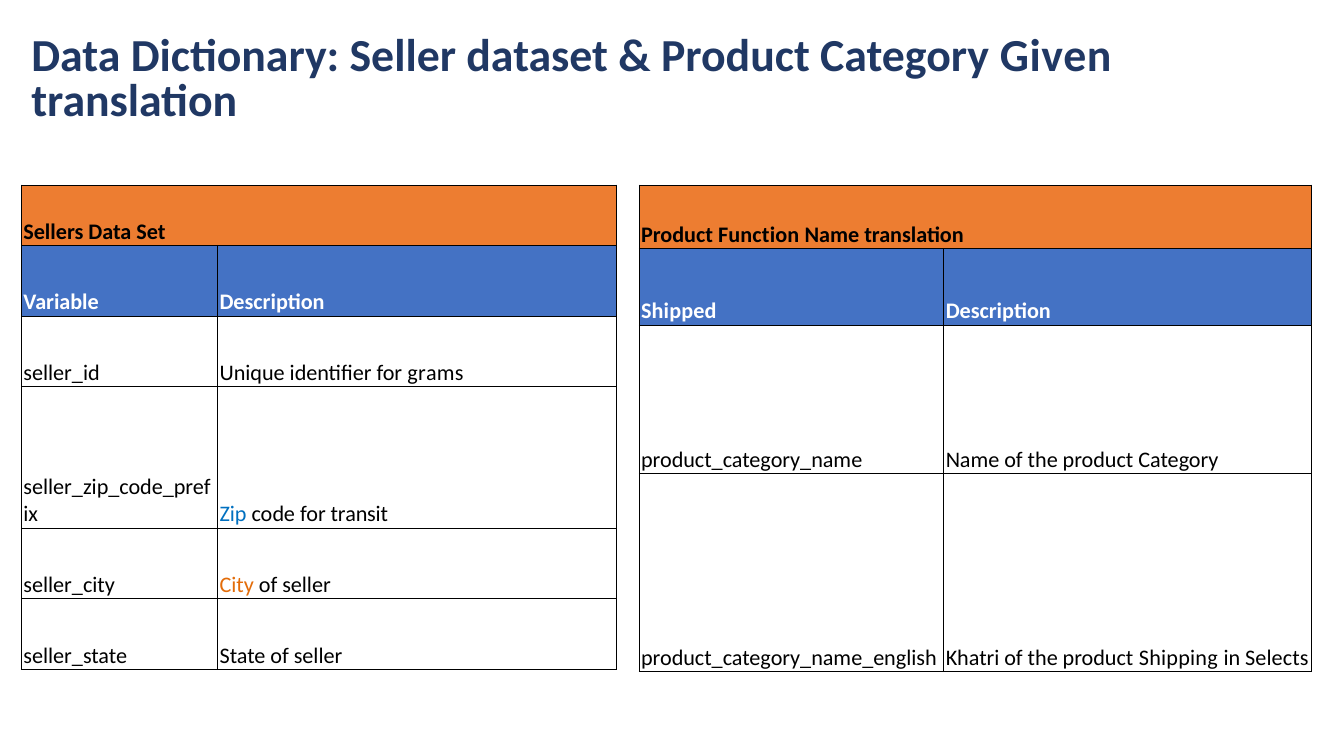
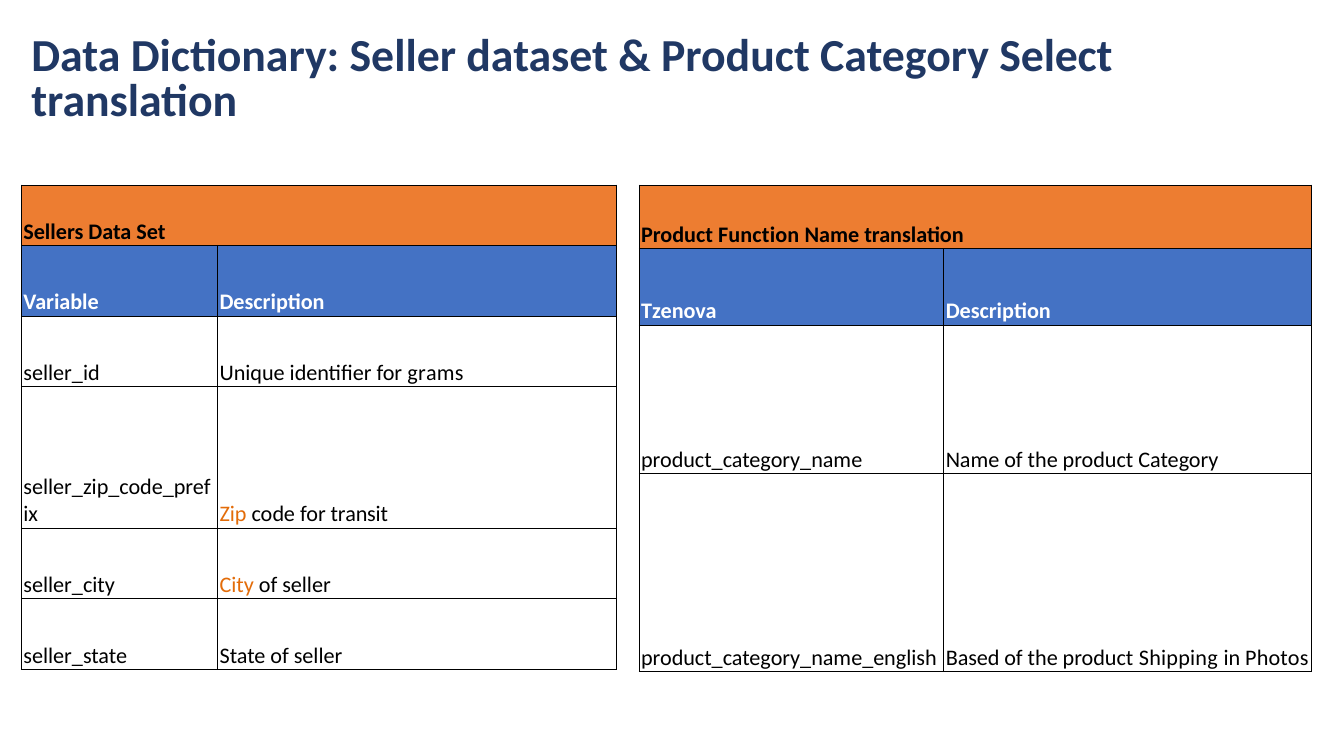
Given: Given -> Select (1056, 56)
Shipped: Shipped -> Tzenova (679, 312)
Zip colour: blue -> orange (233, 514)
Khatri: Khatri -> Based (973, 658)
Selects: Selects -> Photos (1277, 658)
